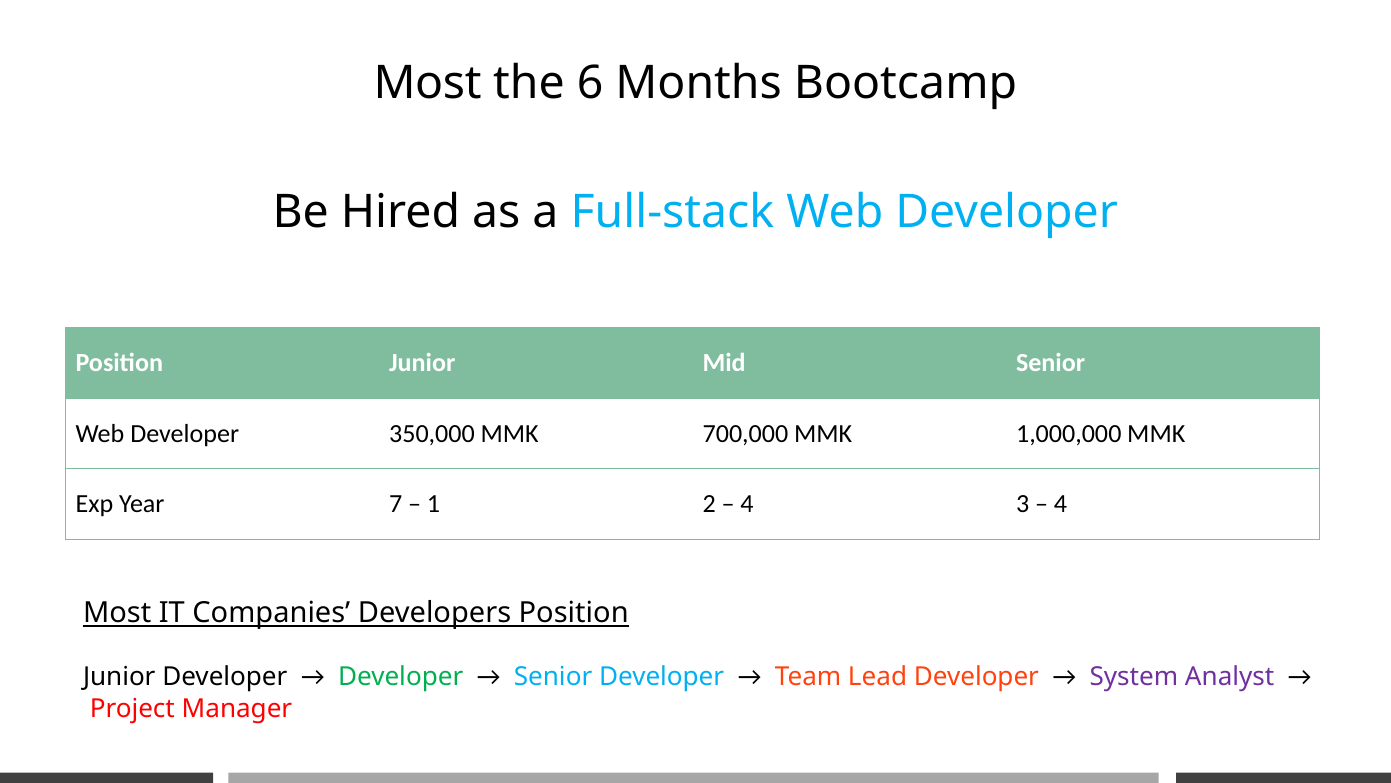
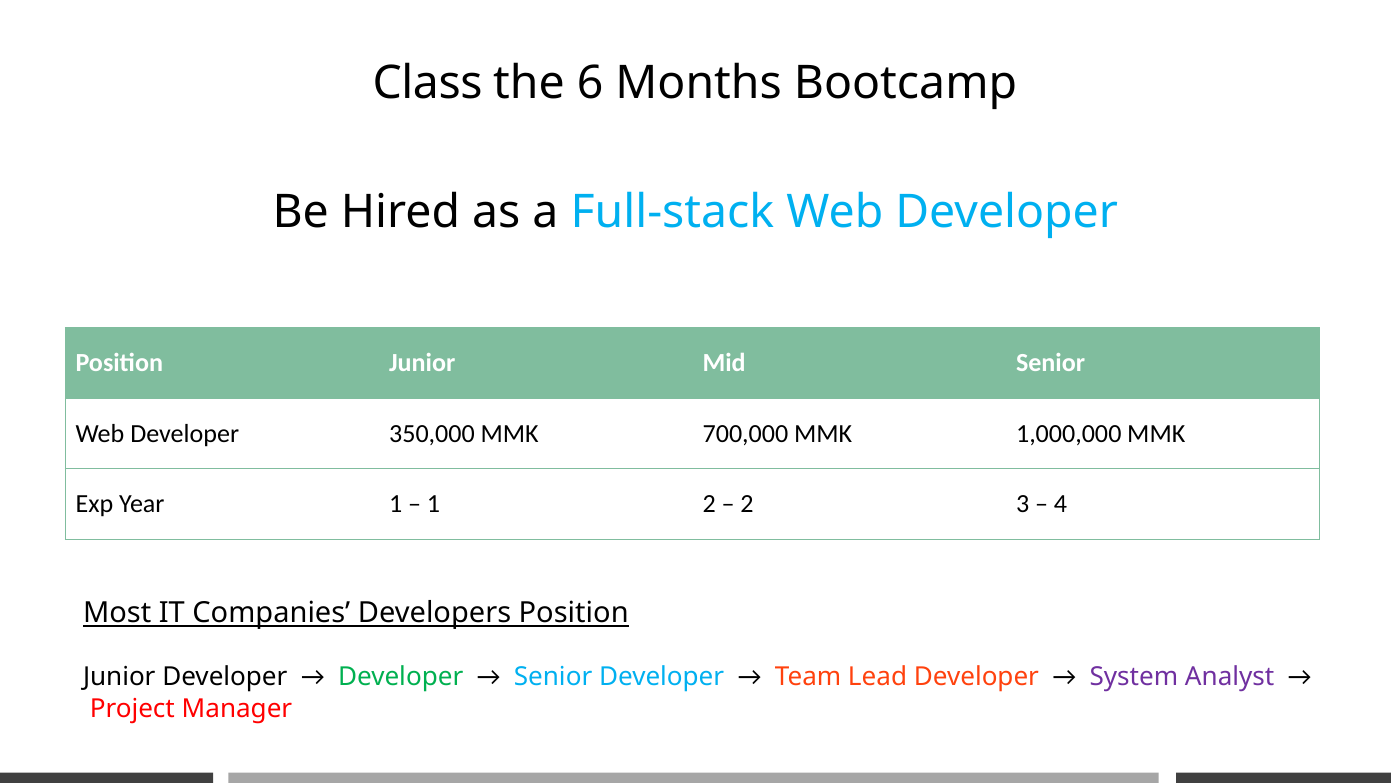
Most: Most -> Class (428, 83)
Year 7: 7 -> 1 (396, 504)
4: 4 -> 2 (747, 504)
